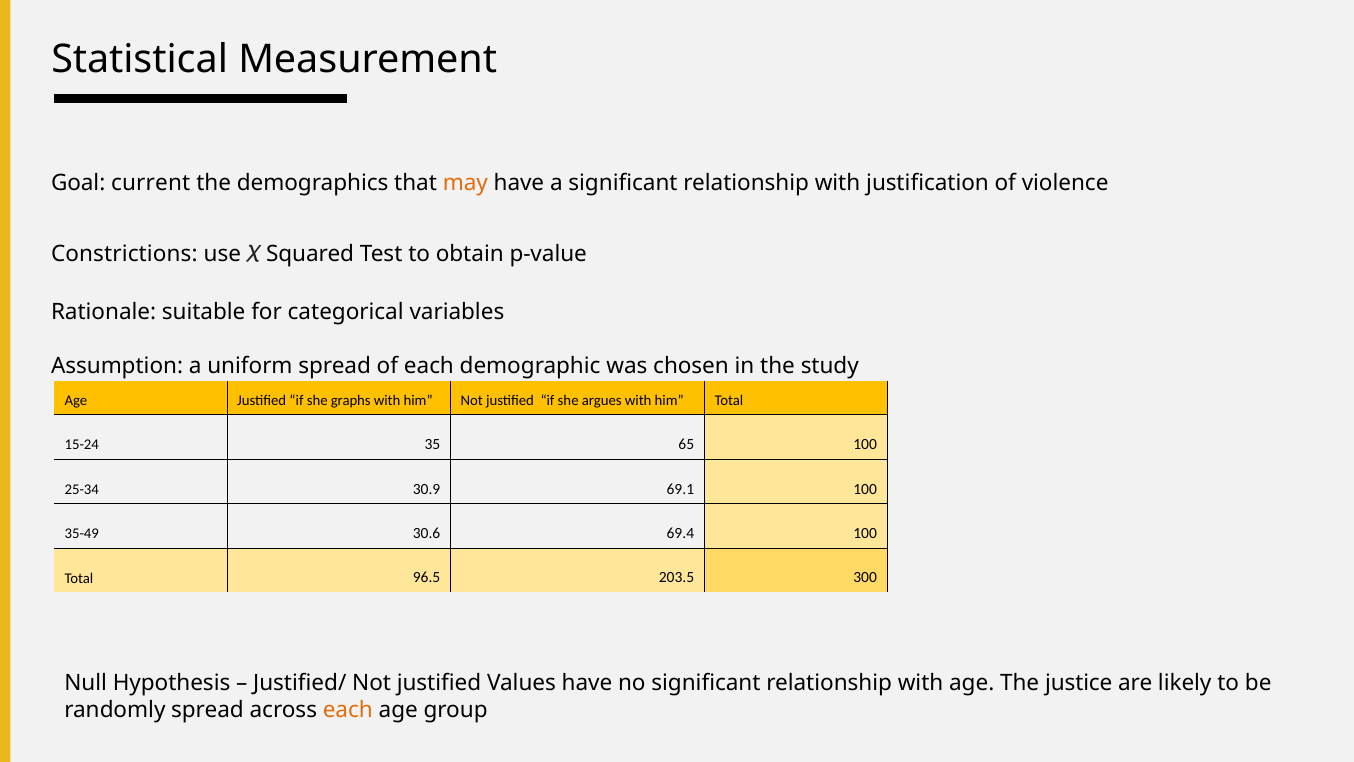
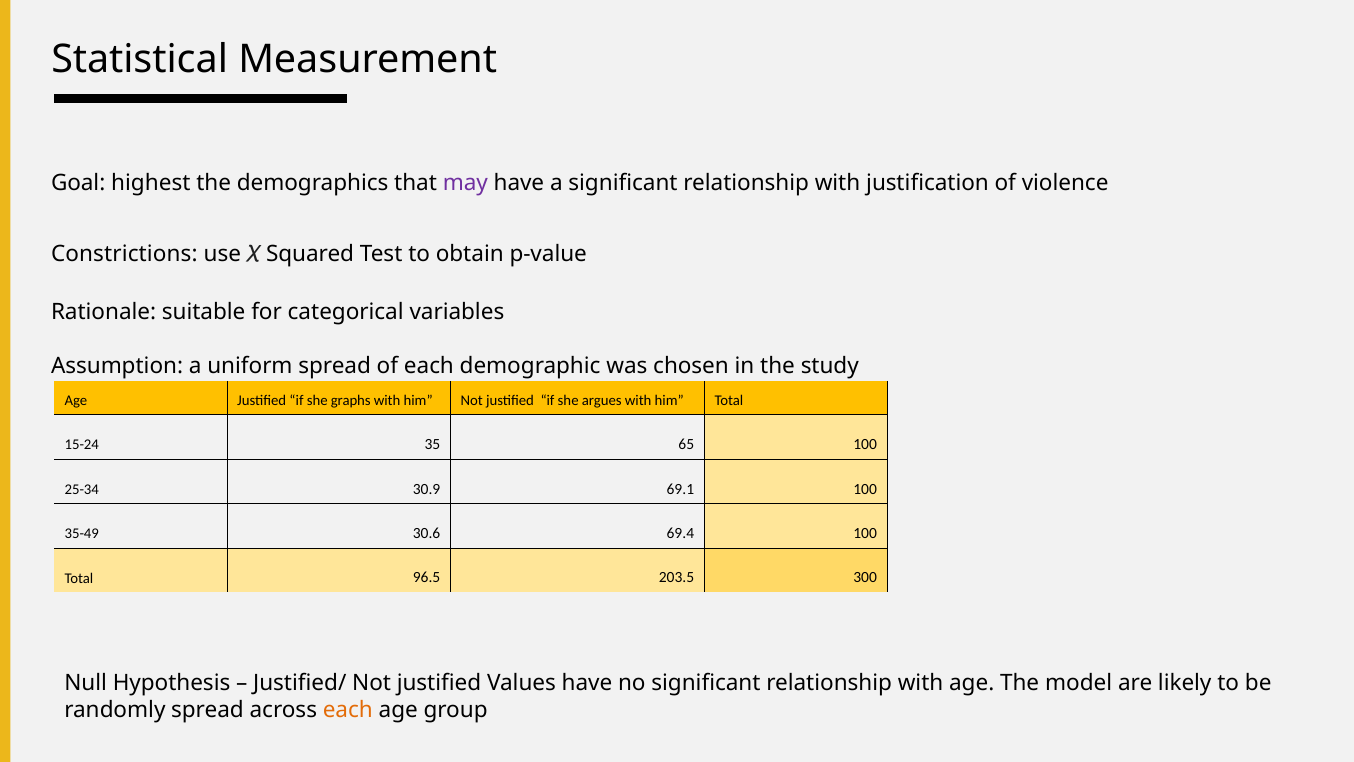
current: current -> highest (151, 183)
may colour: orange -> purple (465, 183)
justice: justice -> model (1079, 683)
